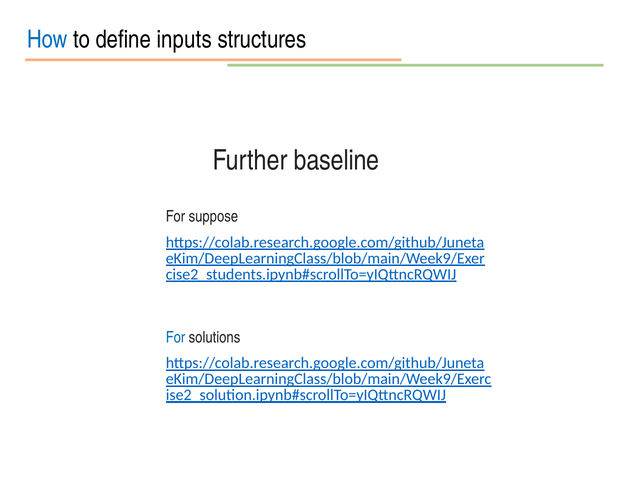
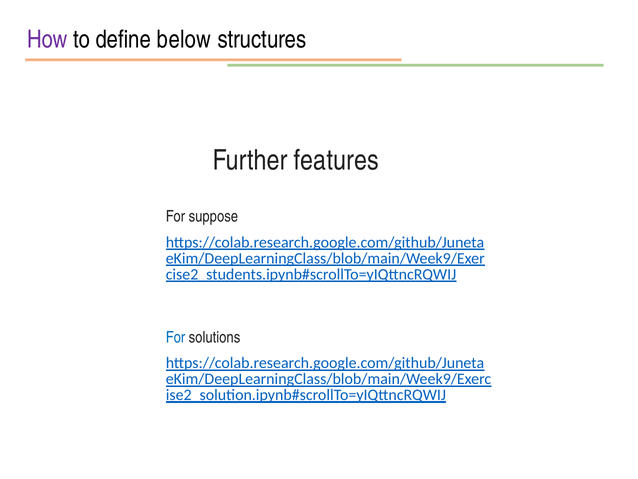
How colour: blue -> purple (47, 40)
inputs: inputs -> below (184, 40)
baseline: baseline -> features (336, 160)
